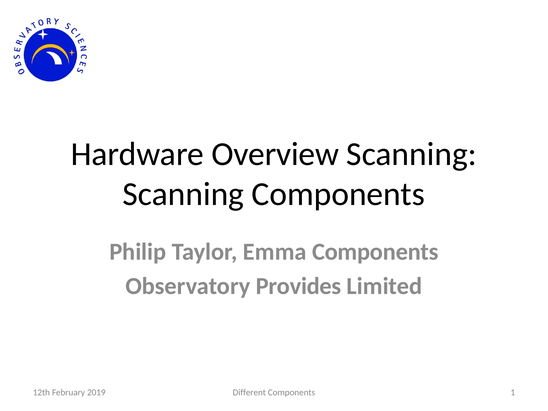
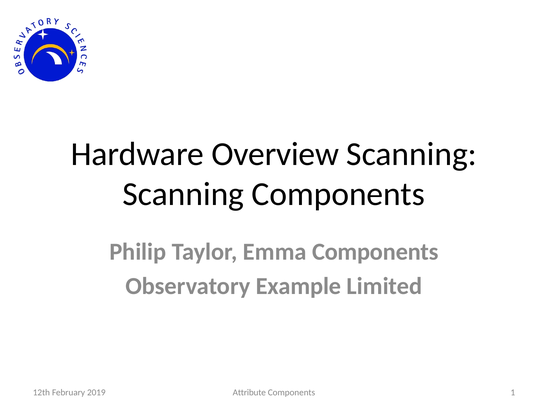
Provides: Provides -> Example (299, 286)
Different: Different -> Attribute (249, 392)
